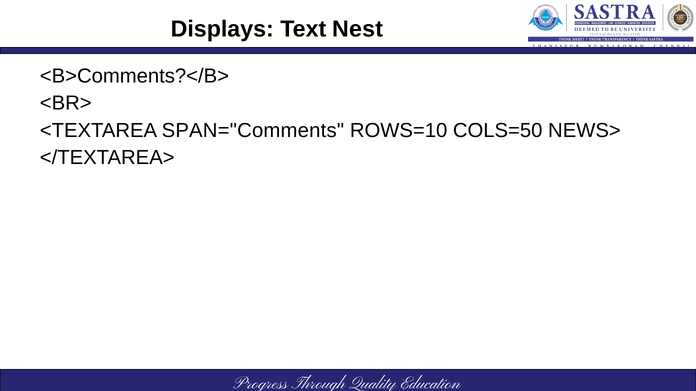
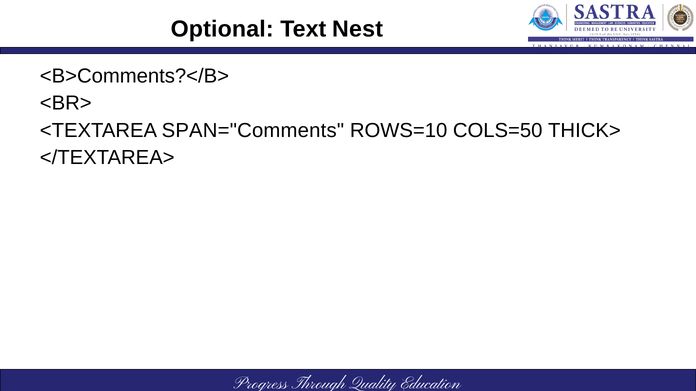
Displays: Displays -> Optional (222, 29)
NEWS>: NEWS> -> THICK> (584, 131)
